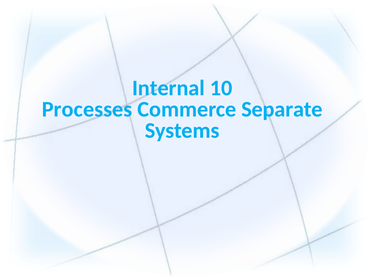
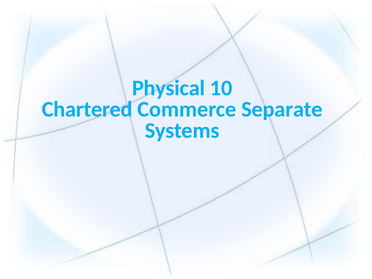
Internal: Internal -> Physical (169, 88)
Processes: Processes -> Chartered (87, 109)
